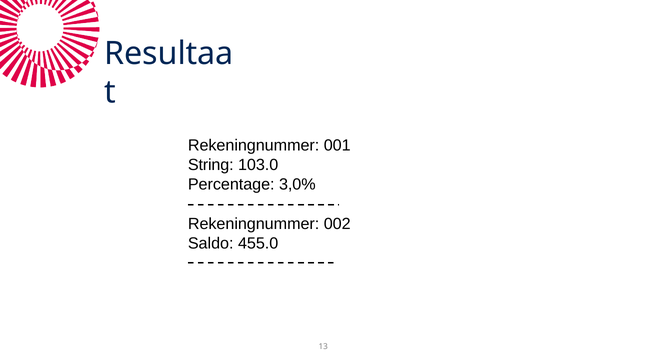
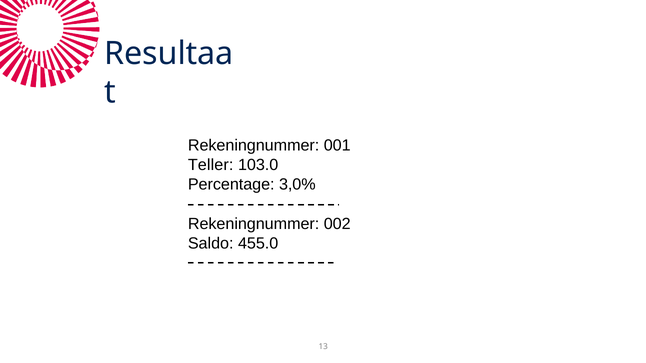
String: String -> Teller (211, 165)
